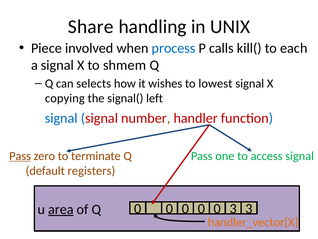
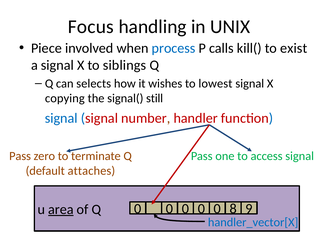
Share: Share -> Focus (91, 27)
each: each -> exist (294, 48)
shmem: shmem -> siblings (125, 65)
left: left -> still (155, 98)
Pass underline: present -> none (20, 156)
registers: registers -> attaches (91, 170)
3: 3 -> 8 (233, 208)
Q 0 3: 3 -> 9 (249, 208)
handler_vector[X colour: orange -> blue (253, 222)
